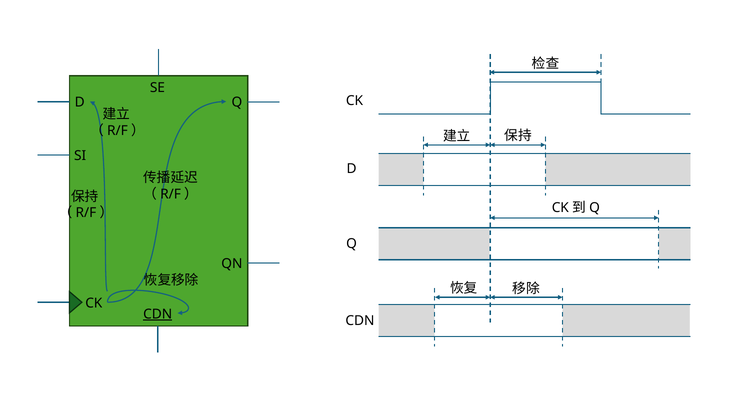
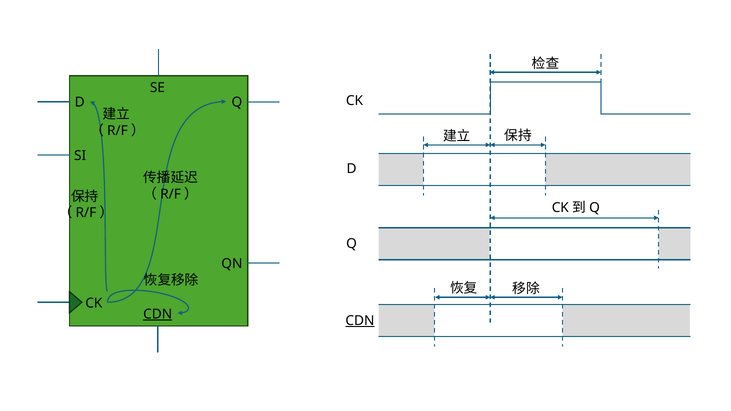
CDN underline: none -> present (360, 321)
